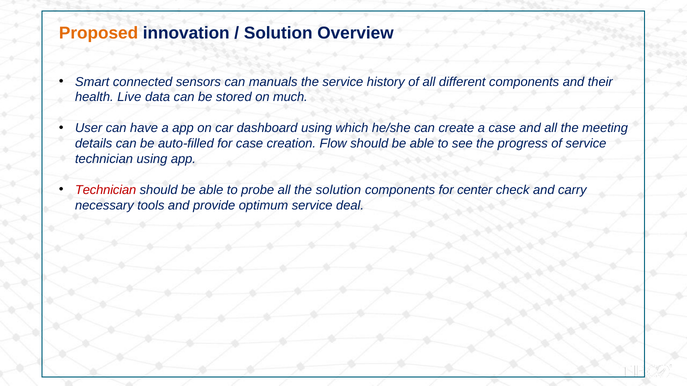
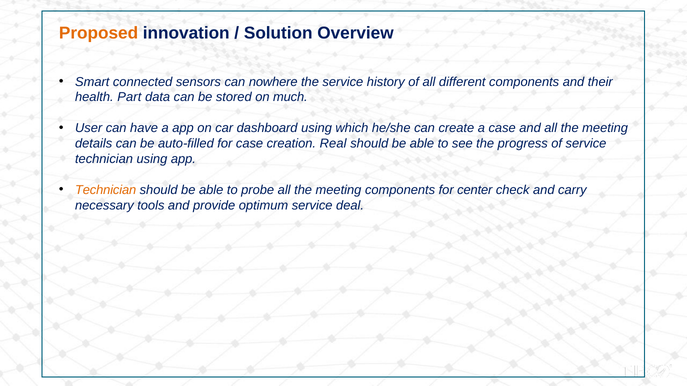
manuals: manuals -> nowhere (273, 82)
Live: Live -> Part (129, 97)
Flow: Flow -> Real (333, 144)
Technician colour: red -> orange (106, 190)
probe all the solution: solution -> meeting (338, 190)
